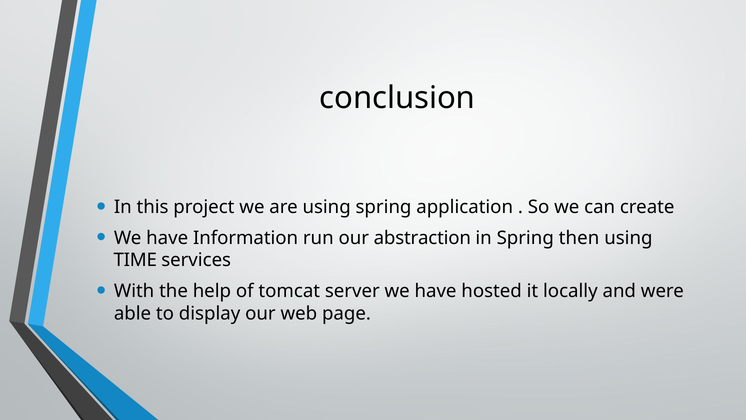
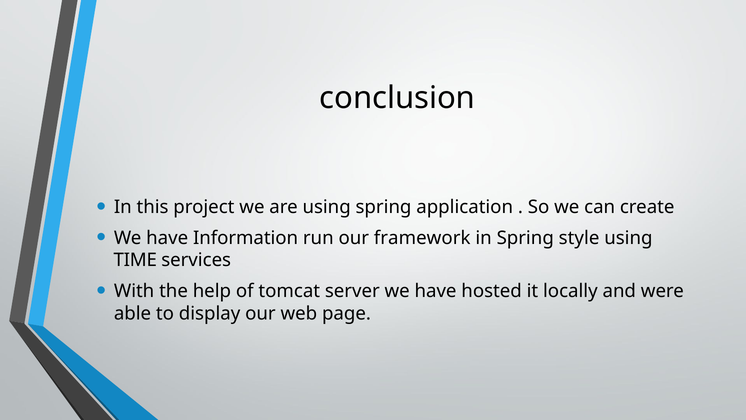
abstraction: abstraction -> framework (422, 238)
then: then -> style (579, 238)
